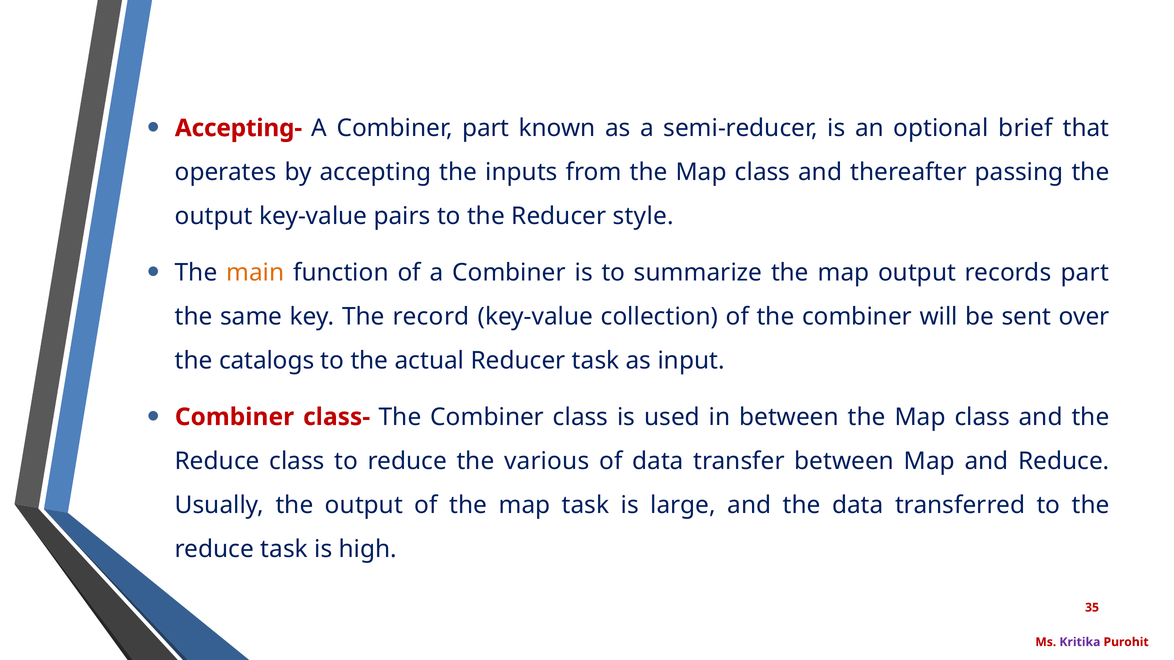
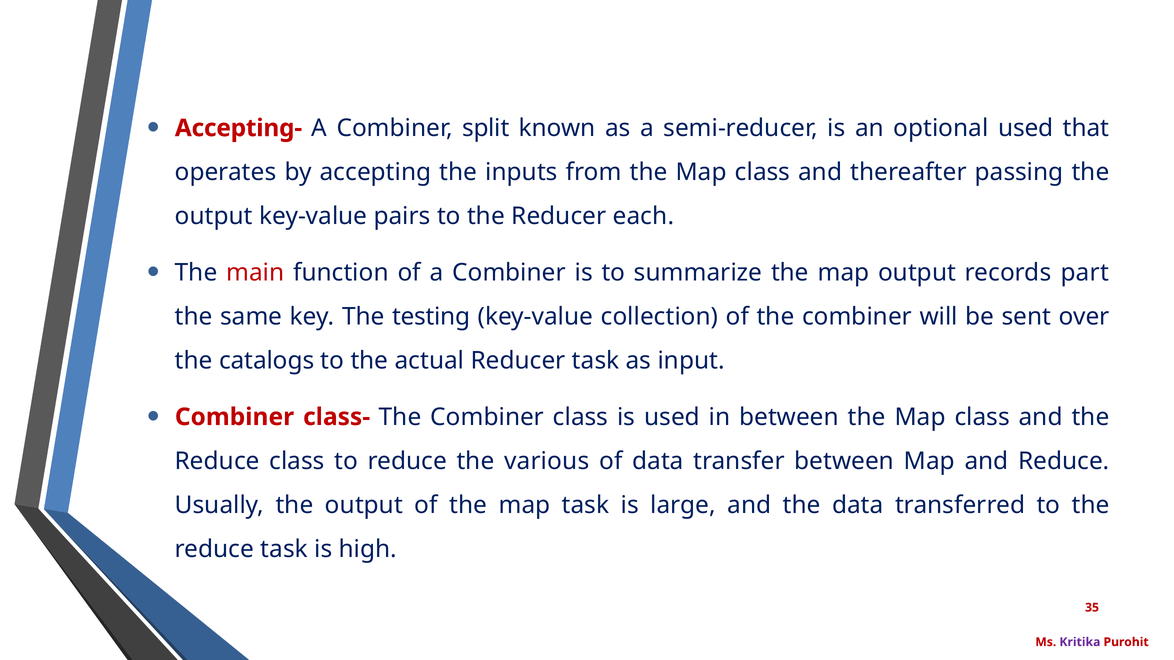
Combiner part: part -> split (486, 128)
optional brief: brief -> used (1026, 128)
style: style -> each (643, 216)
main colour: orange -> red (255, 273)
record: record -> testing (431, 317)
